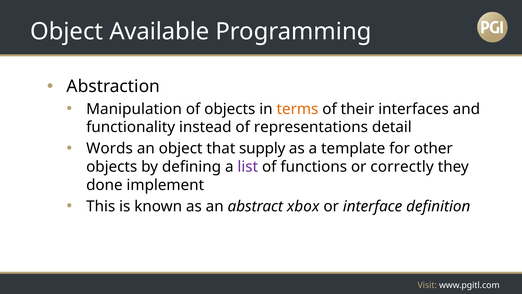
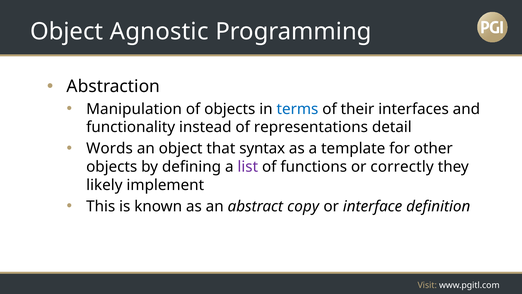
Available: Available -> Agnostic (159, 32)
terms colour: orange -> blue (297, 109)
supply: supply -> syntax (262, 148)
done: done -> likely (104, 185)
xbox: xbox -> copy (303, 206)
